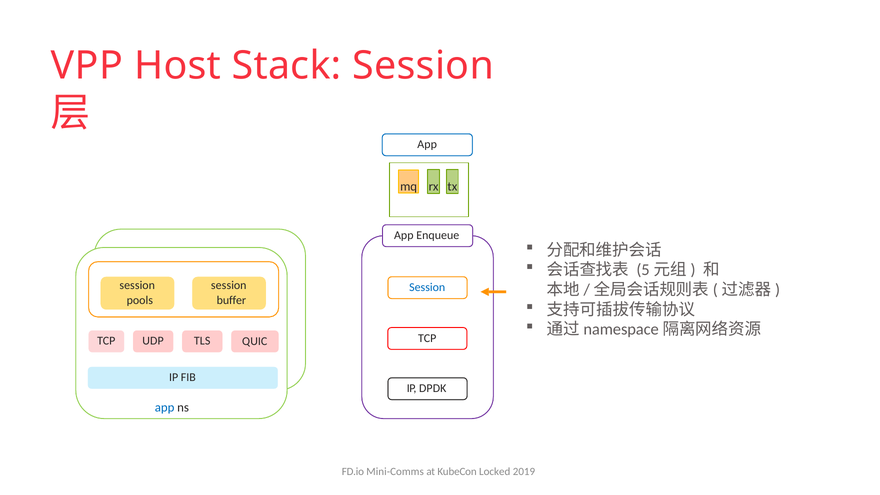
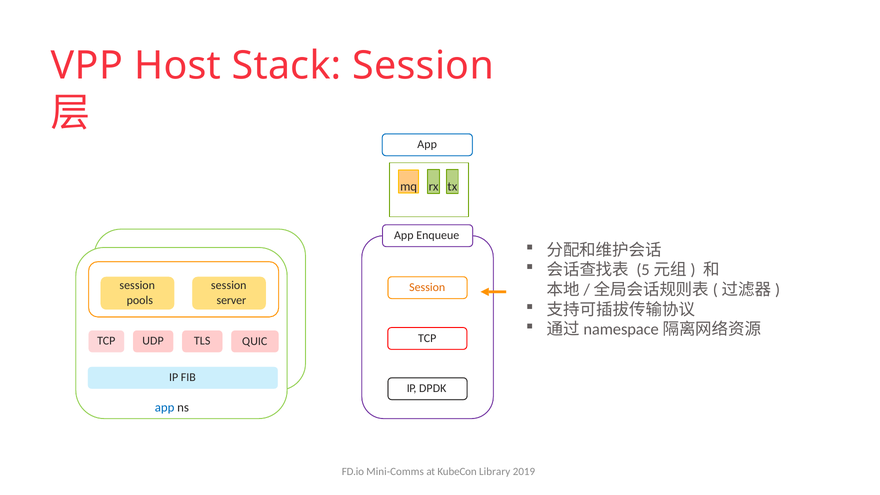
Session colour: blue -> orange (427, 287)
buffer: buffer -> server (231, 300)
Locked: Locked -> Library (495, 472)
